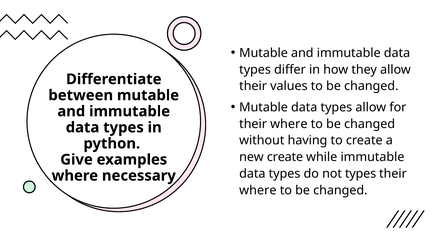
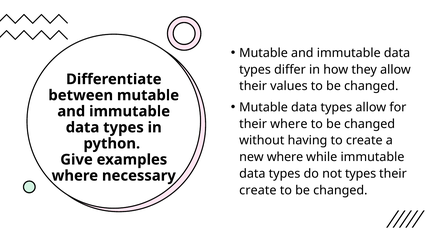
new create: create -> where (285, 157)
where: where -> create (258, 190)
